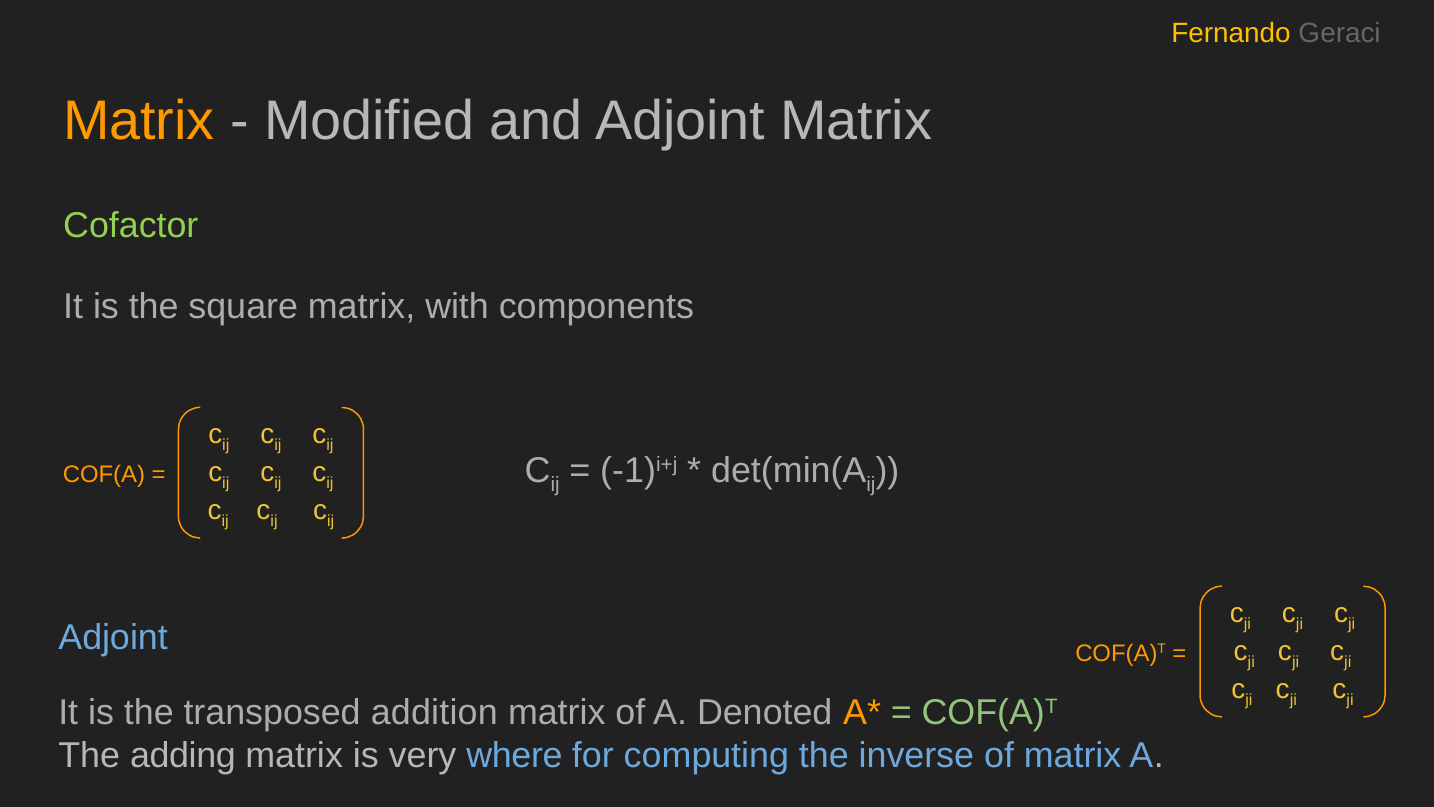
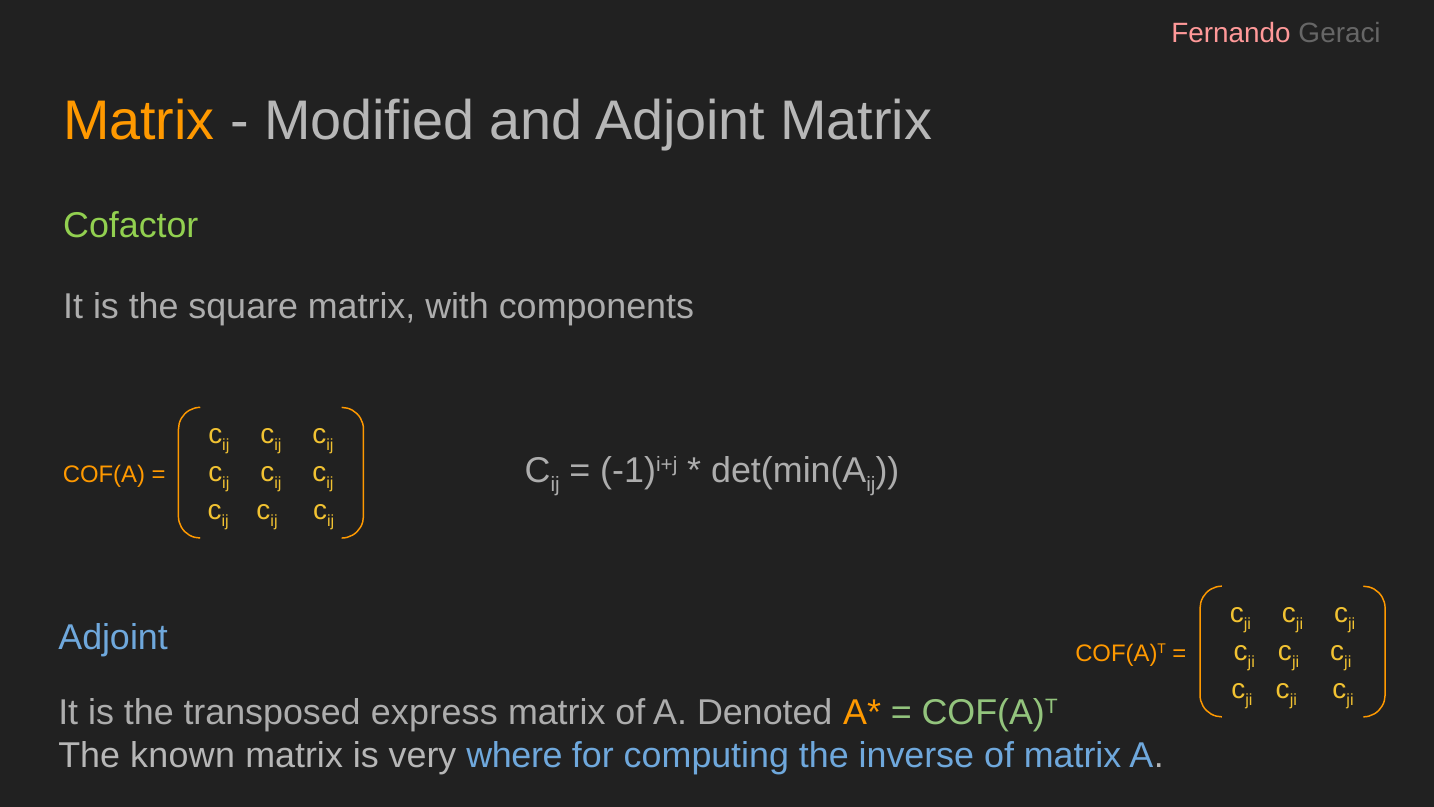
Fernando colour: yellow -> pink (1231, 33)
addition: addition -> express (434, 712)
adding: adding -> known (183, 755)
